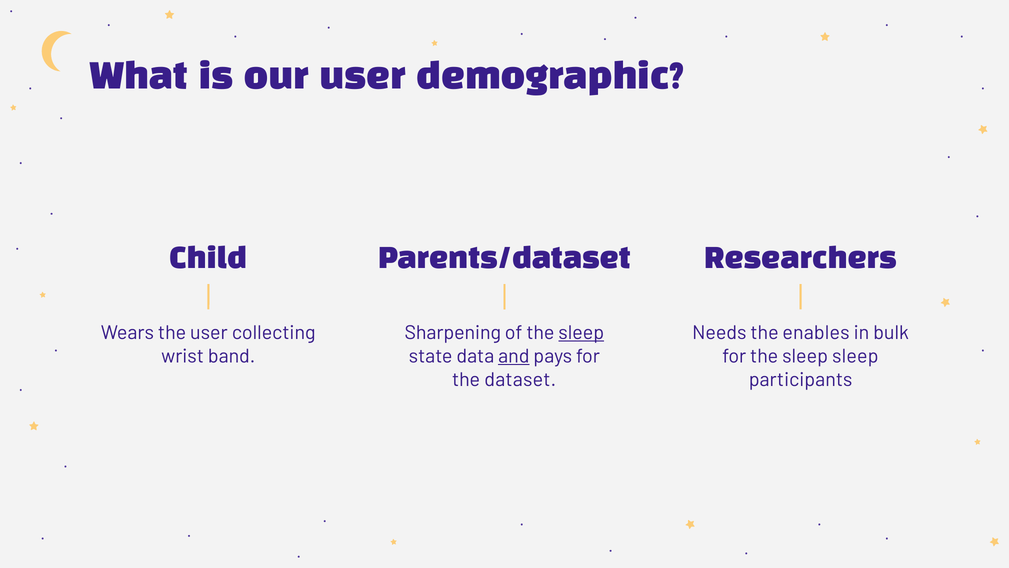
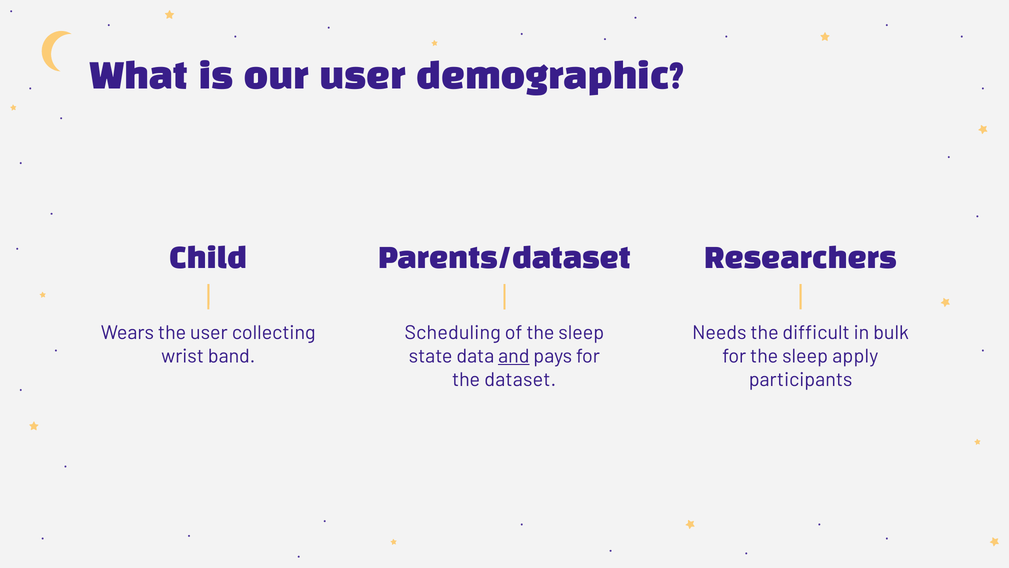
Sharpening: Sharpening -> Scheduling (453, 332)
sleep underline: present -> none (581, 332)
enables: enables -> difficult (816, 332)
sleep sleep: sleep -> apply (855, 356)
